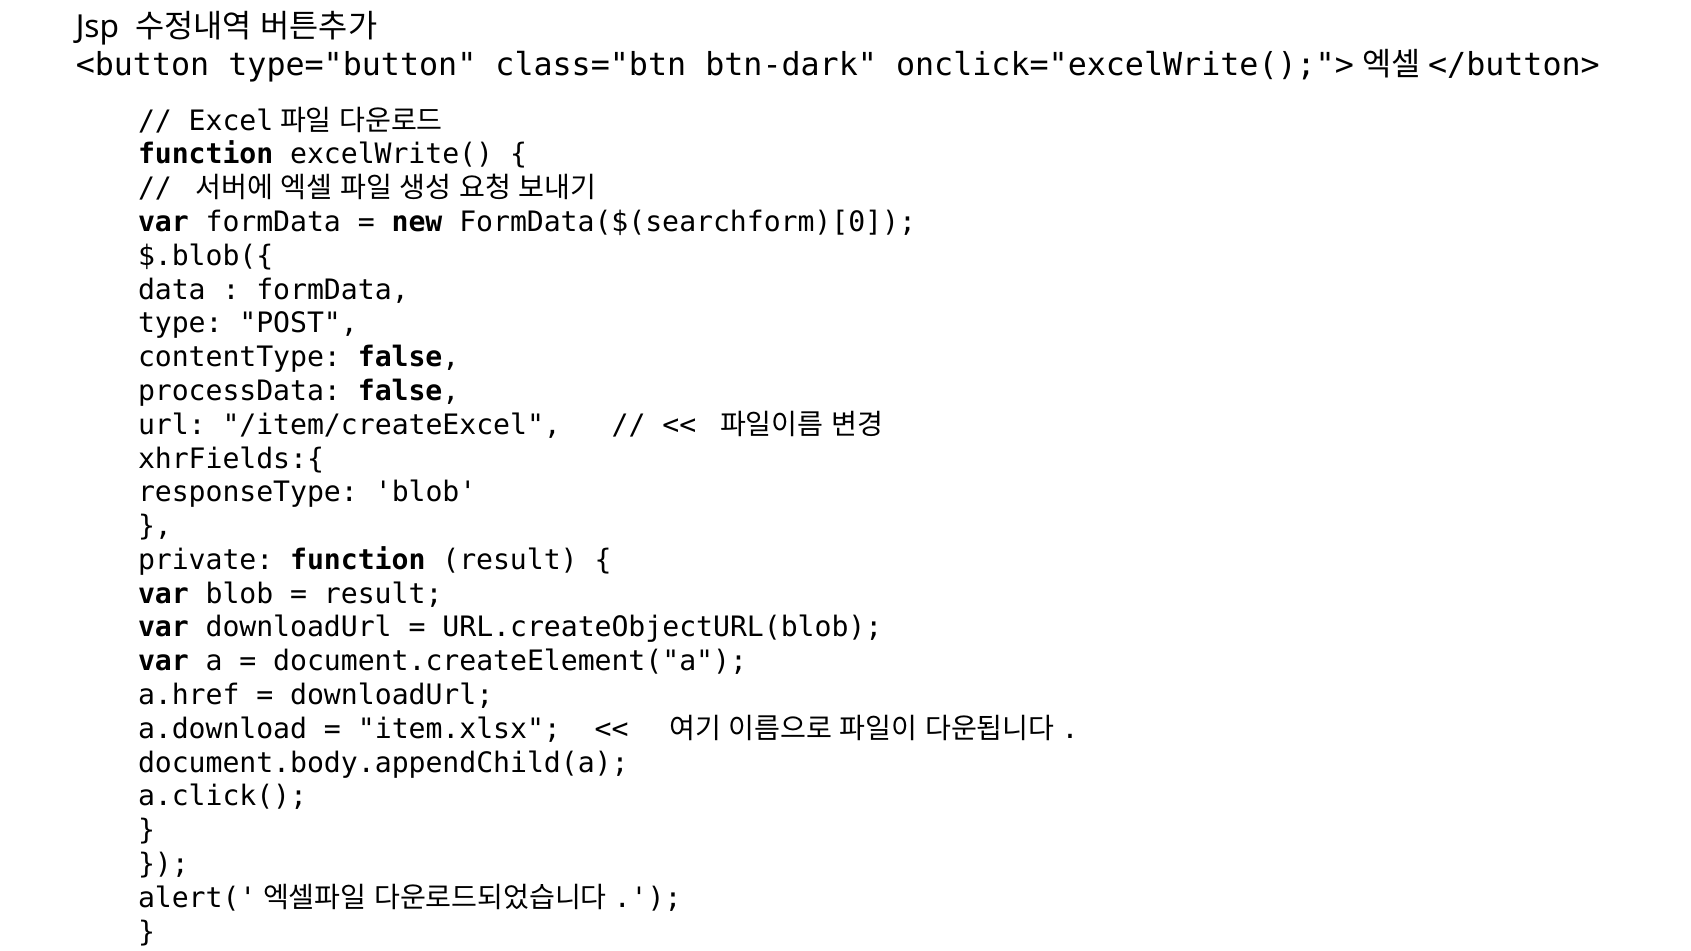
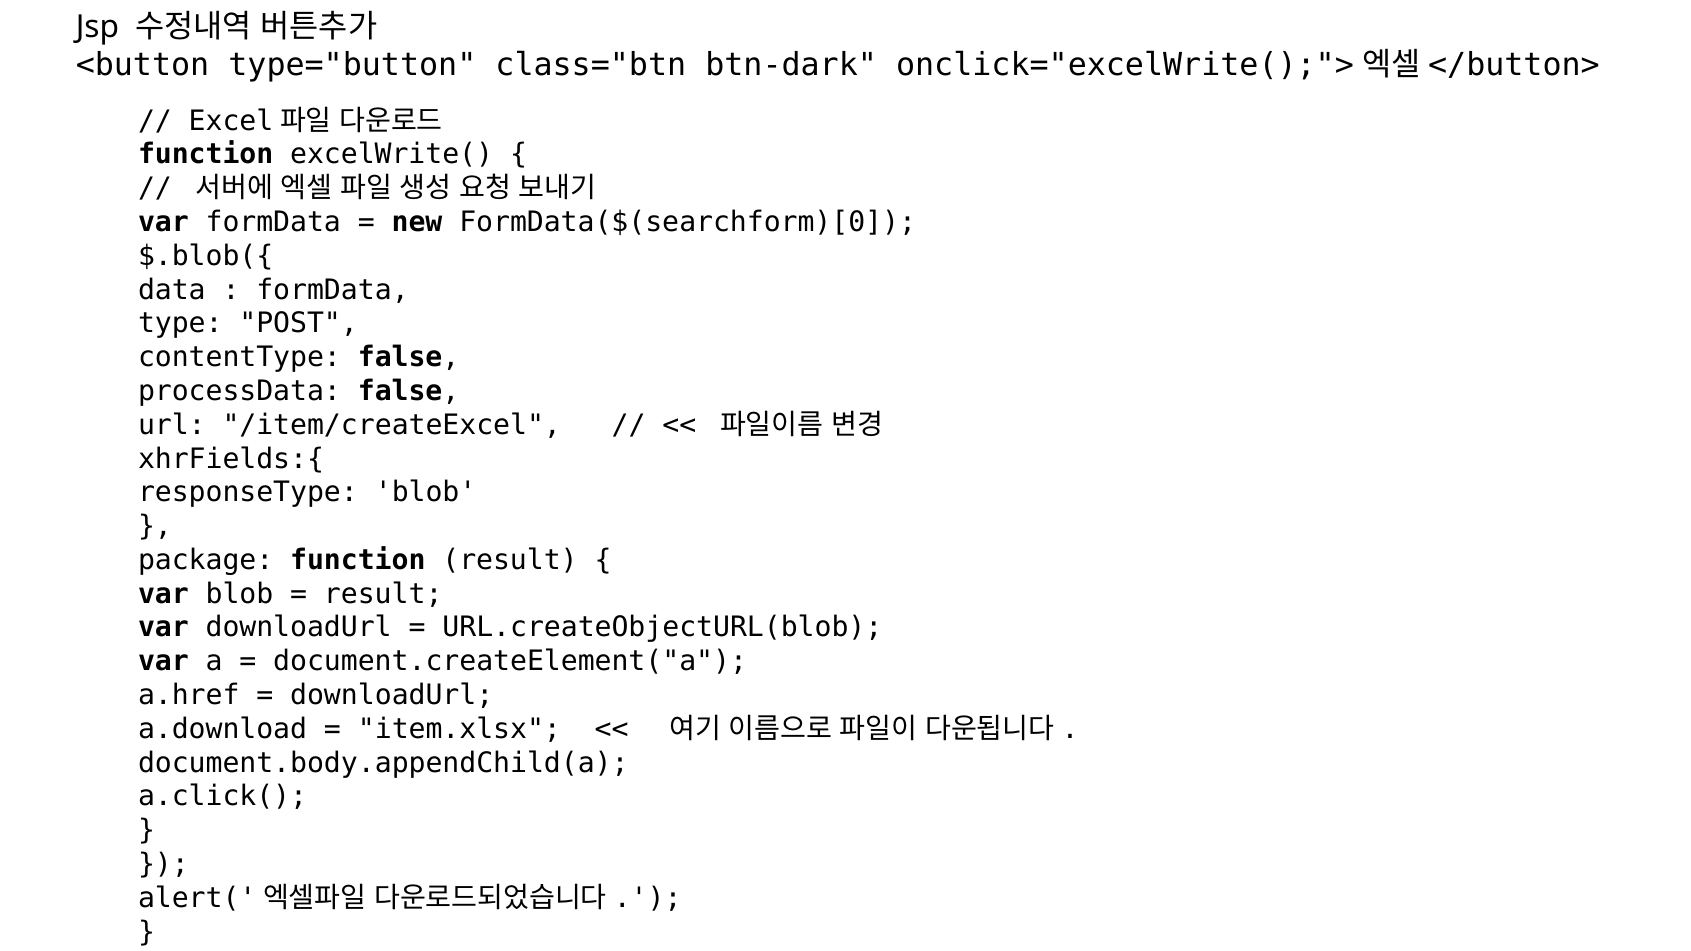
private: private -> package (206, 560)
